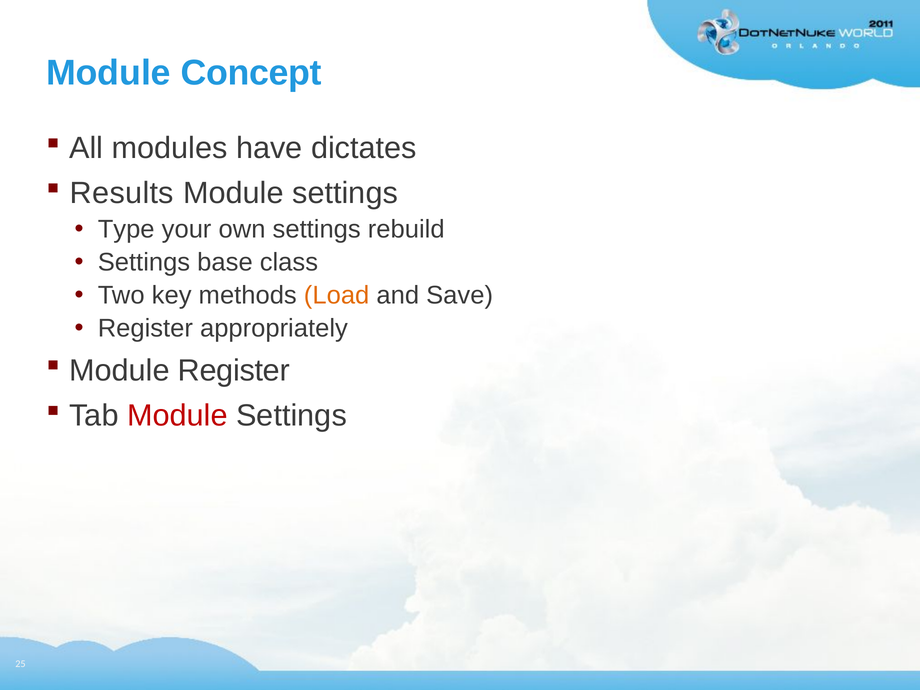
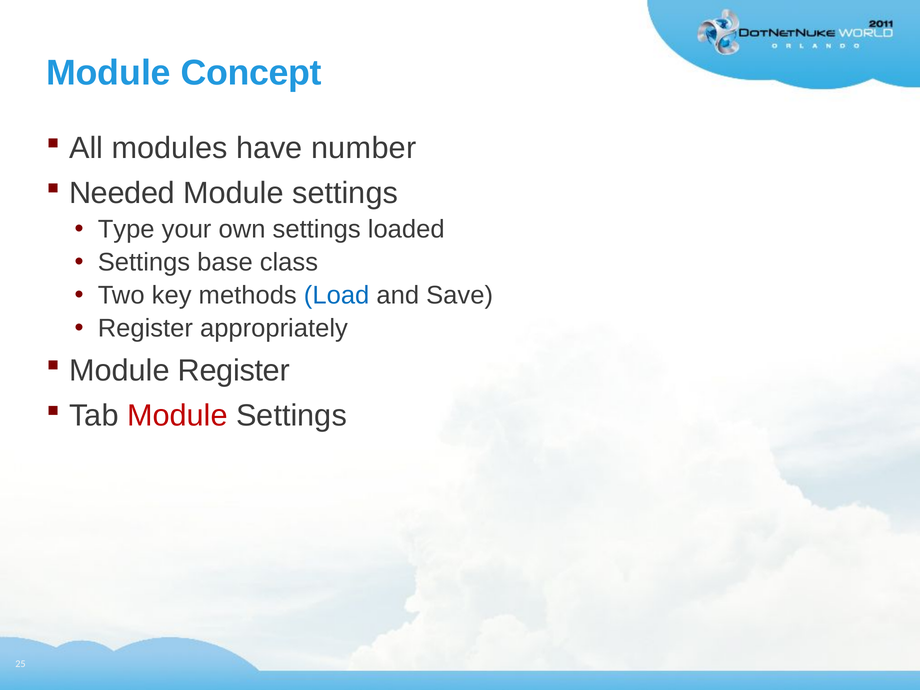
dictates: dictates -> number (364, 148)
Results: Results -> Needed (122, 193)
rebuild: rebuild -> loaded (406, 229)
Load colour: orange -> blue (337, 295)
